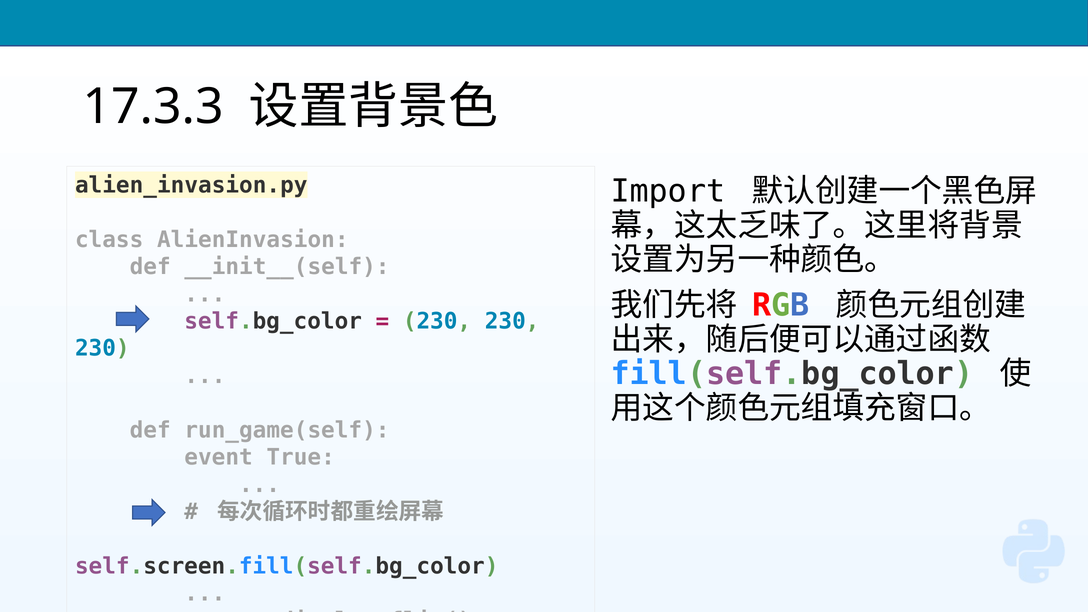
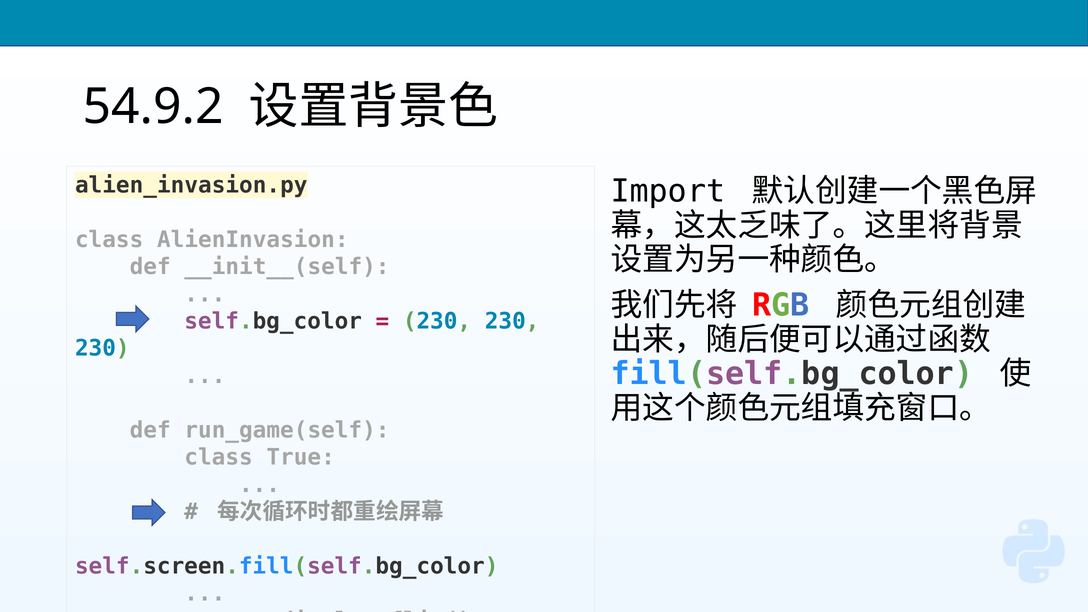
17.3.3: 17.3.3 -> 54.9.2 (153, 107)
event: event -> class (219, 457)
